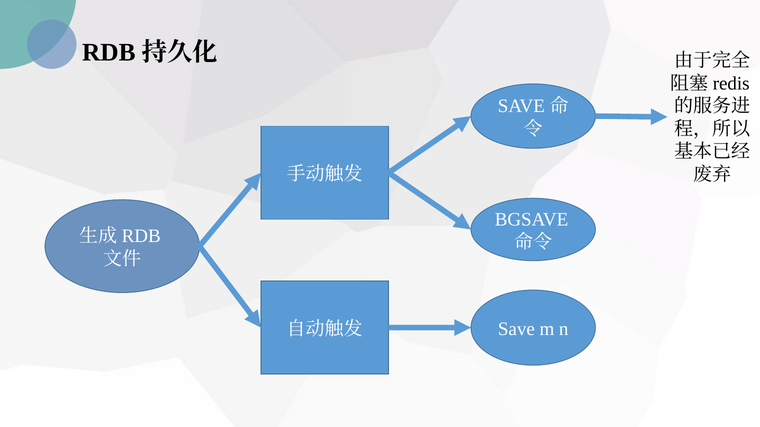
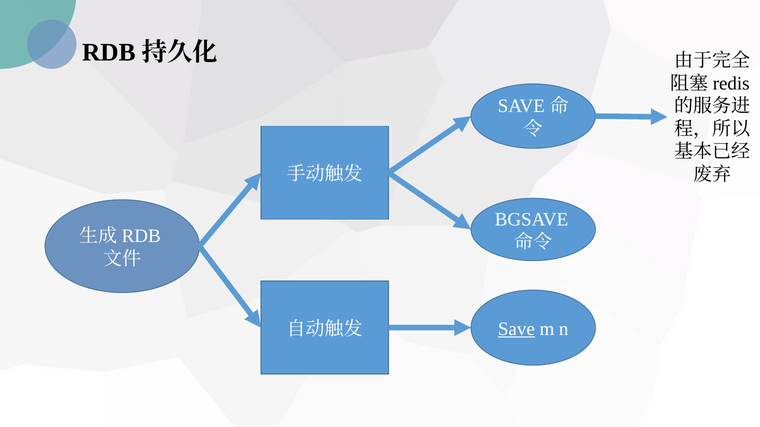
Save underline: none -> present (516, 329)
